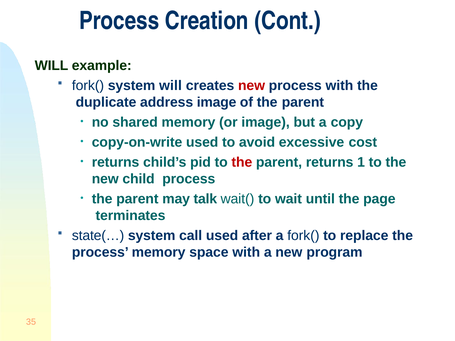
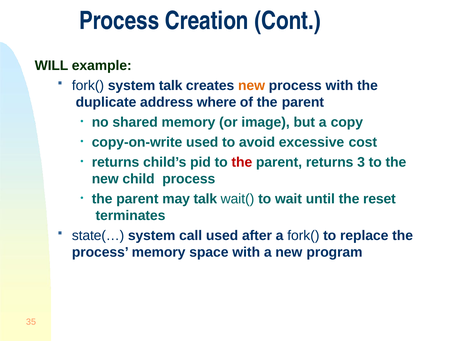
system will: will -> talk (171, 86)
new colour: red -> orange (251, 86)
address image: image -> where (217, 102)
1: 1 -> 3 (361, 162)
page: page -> reset (379, 199)
